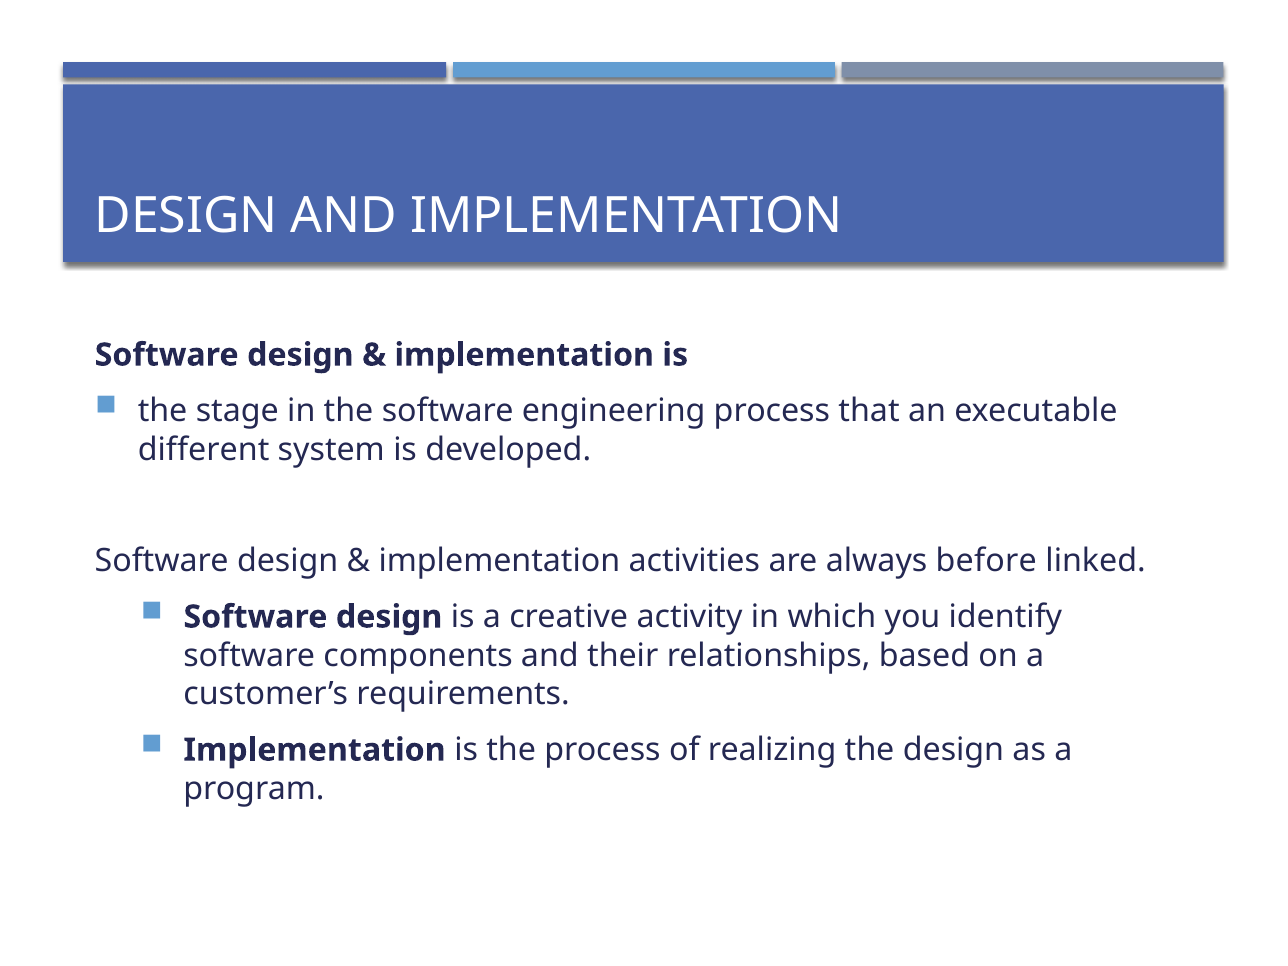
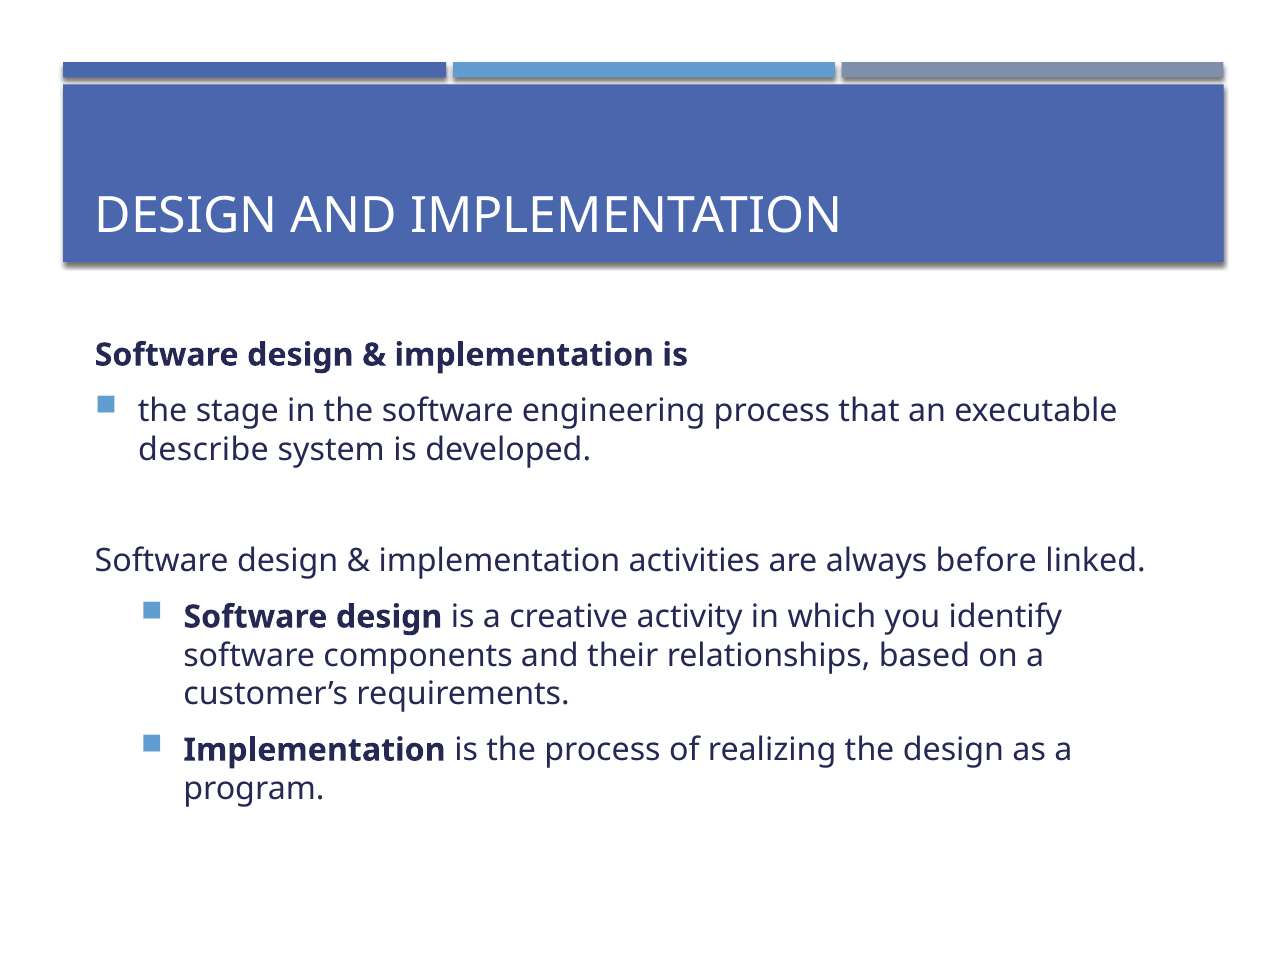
different: different -> describe (203, 449)
